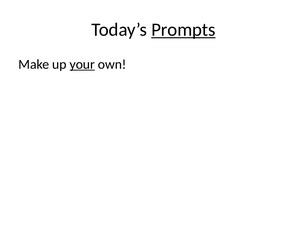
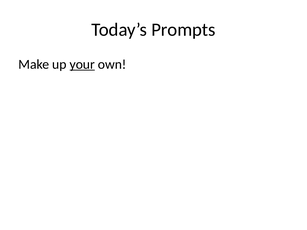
Prompts underline: present -> none (183, 30)
